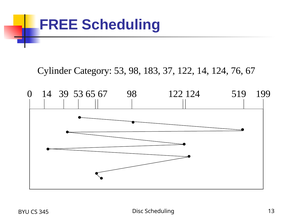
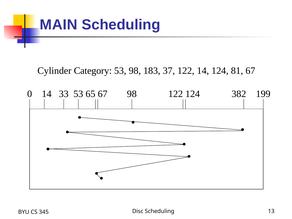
FREE: FREE -> MAIN (59, 25)
76: 76 -> 81 (237, 71)
39: 39 -> 33 (64, 94)
519: 519 -> 382 (239, 94)
